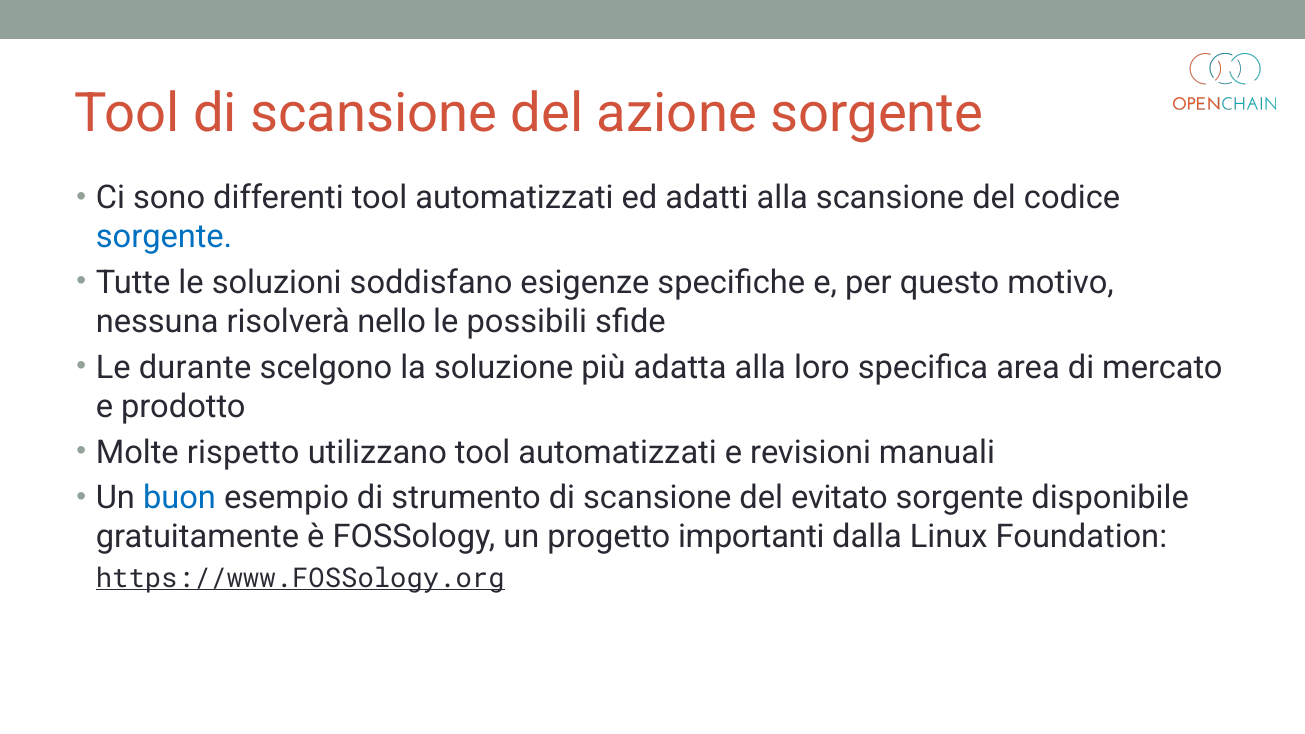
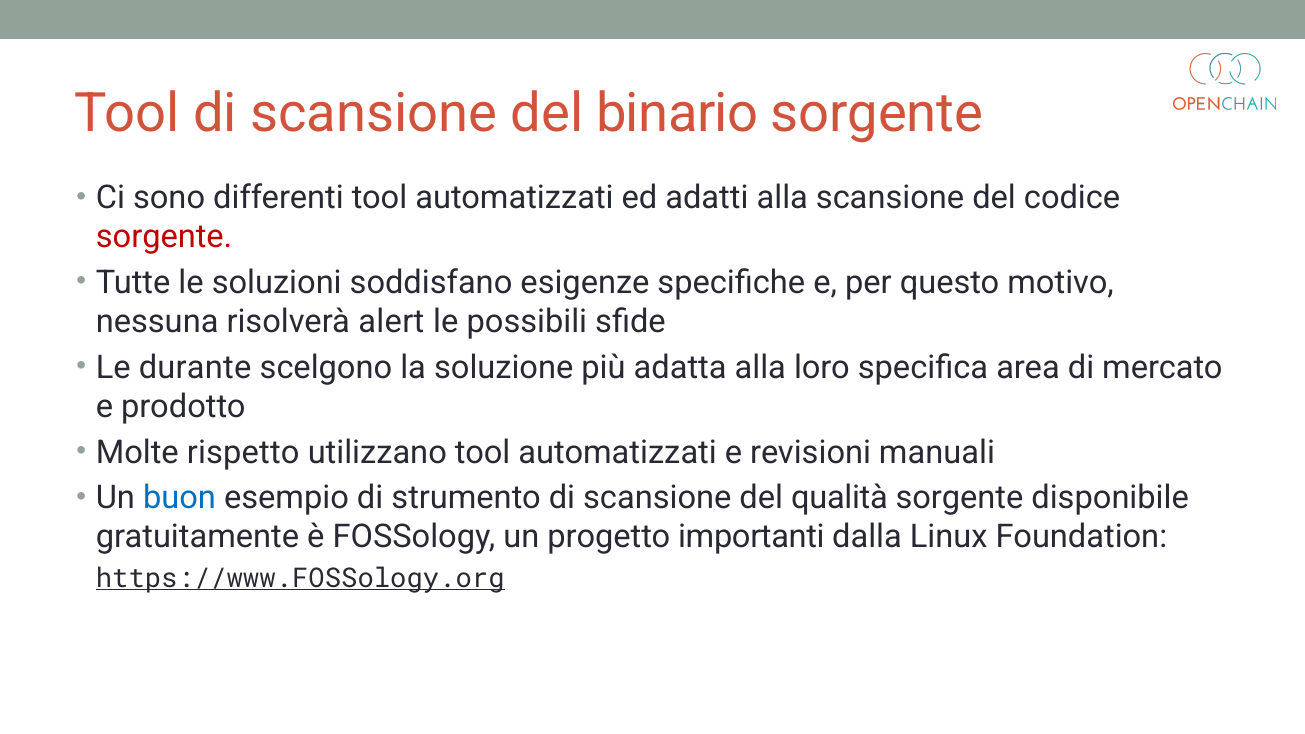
azione: azione -> binario (677, 114)
sorgente colour: blue -> red (164, 237)
nello: nello -> alert (391, 322)
evitato: evitato -> qualità (839, 498)
